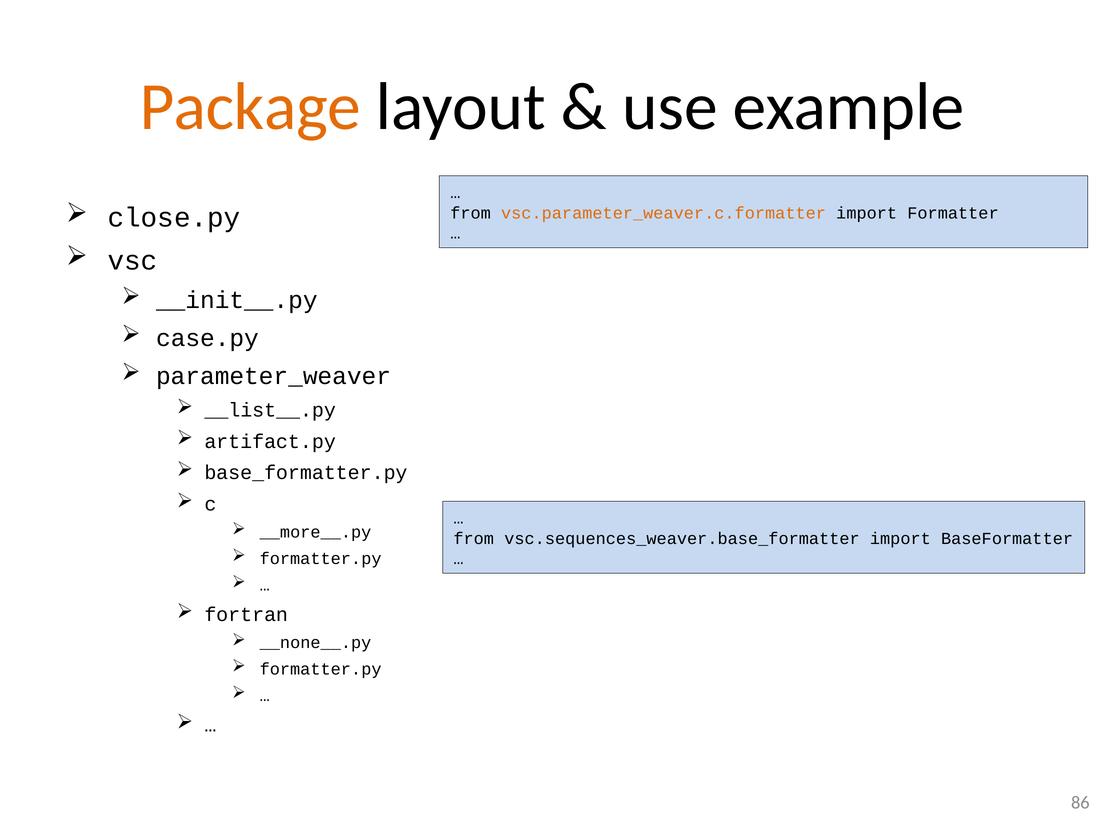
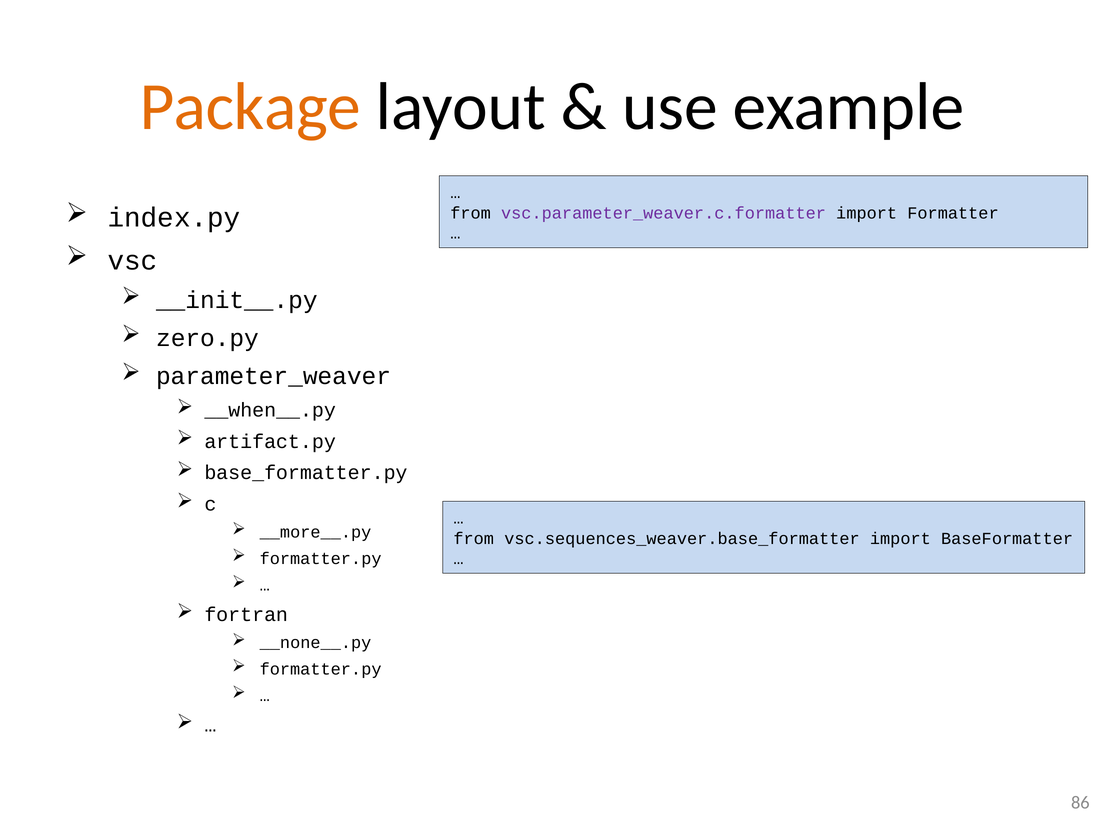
close.py: close.py -> index.py (174, 217)
vsc.parameter_weaver.c.formatter colour: orange -> purple (664, 213)
case.py: case.py -> zero.py (207, 338)
__list__.py: __list__.py -> __when__.py (270, 410)
